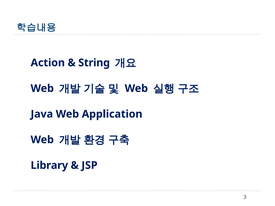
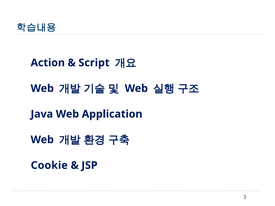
String: String -> Script (94, 63)
Library: Library -> Cookie (49, 166)
